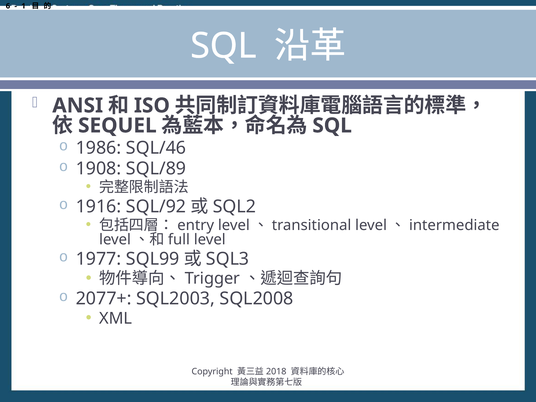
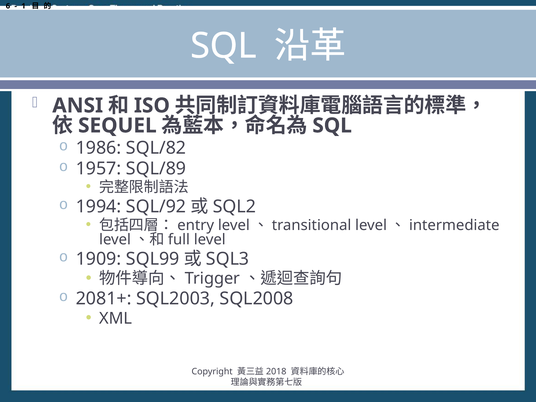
SQL/46: SQL/46 -> SQL/82 (156, 148)
1908: 1908 -> 1957 (99, 169)
1916: 1916 -> 1994 (99, 207)
1977: 1977 -> 1909 (99, 259)
2077+: 2077+ -> 2081+ (104, 299)
